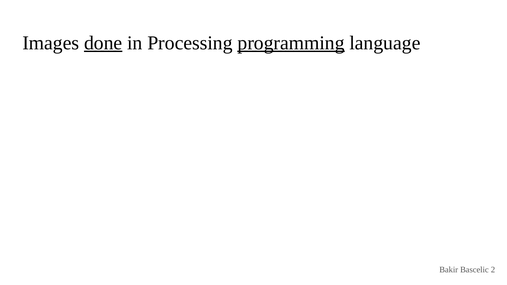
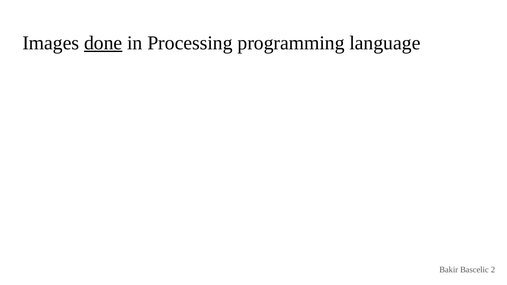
programming underline: present -> none (291, 43)
